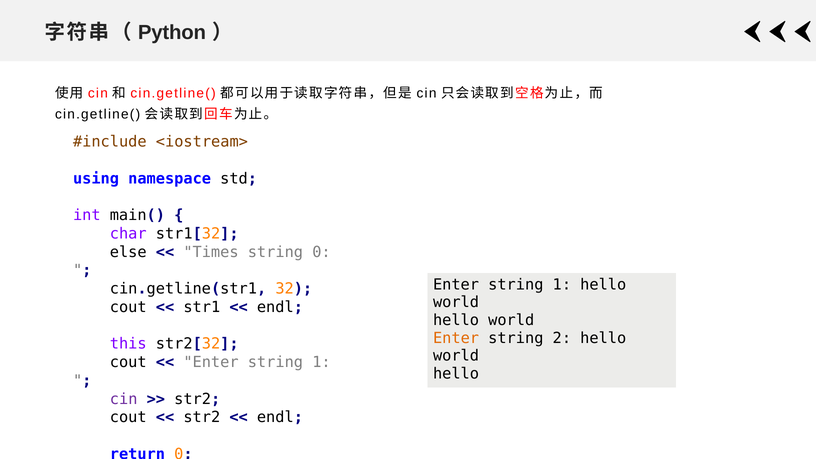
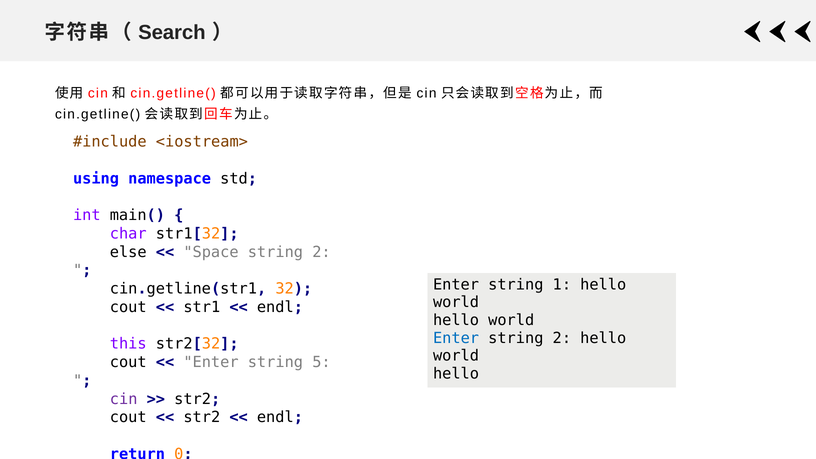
Python: Python -> Search (172, 33)
Times: Times -> Space (211, 252)
0: 0 -> 2 (321, 252)
Enter colour: orange -> blue (456, 338)
1: 1 -> 5 (321, 362)
